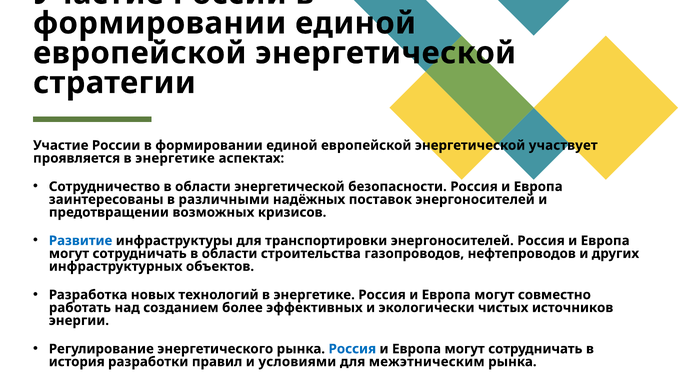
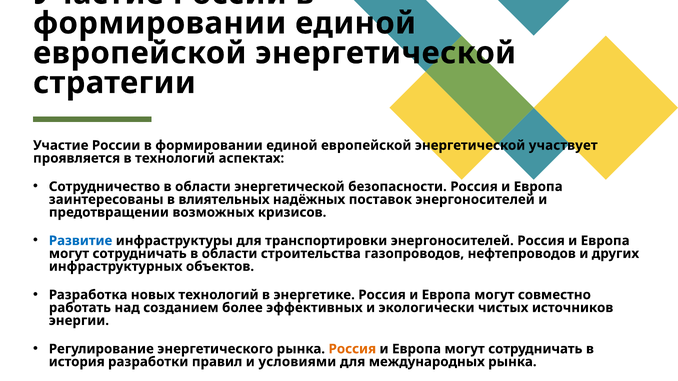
проявляется в энергетике: энергетике -> технологий (175, 158)
различными: различными -> влиятельных (224, 200)
Россия colour: blue -> orange (352, 349)
межэтническим: межэтническим -> международных (427, 362)
